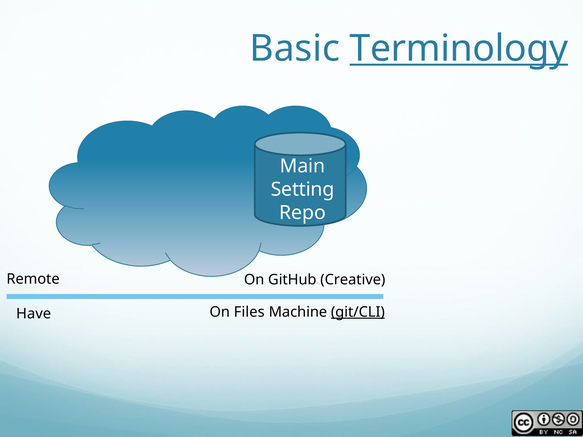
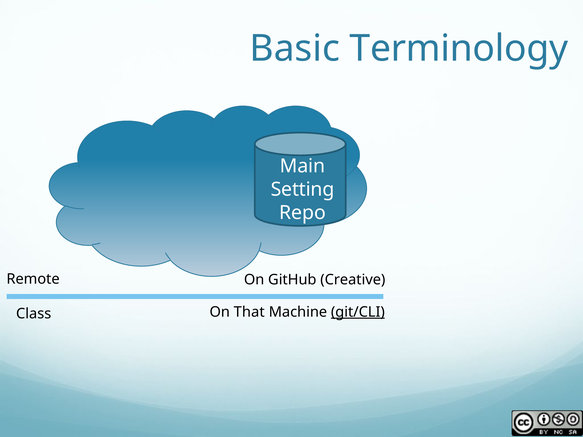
Terminology underline: present -> none (459, 49)
Files: Files -> That (249, 312)
Have: Have -> Class (34, 314)
